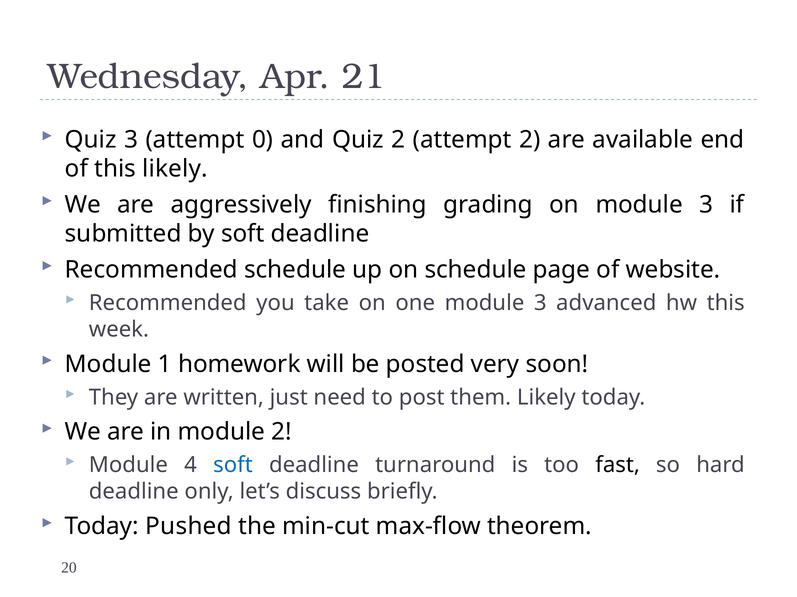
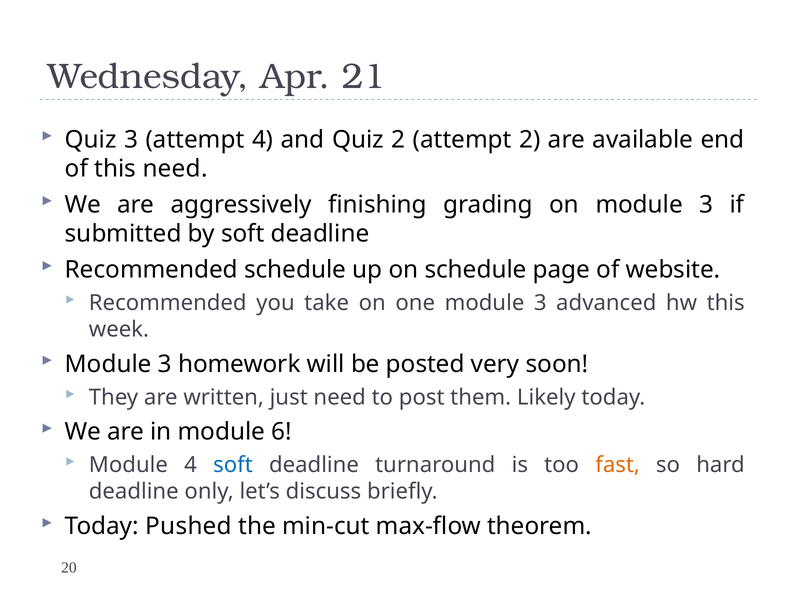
attempt 0: 0 -> 4 (263, 140)
this likely: likely -> need (175, 169)
1: 1 -> 3 (165, 364)
module 2: 2 -> 6 (282, 432)
fast colour: black -> orange (618, 466)
